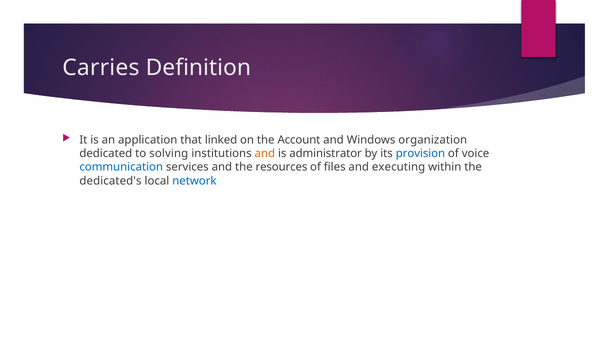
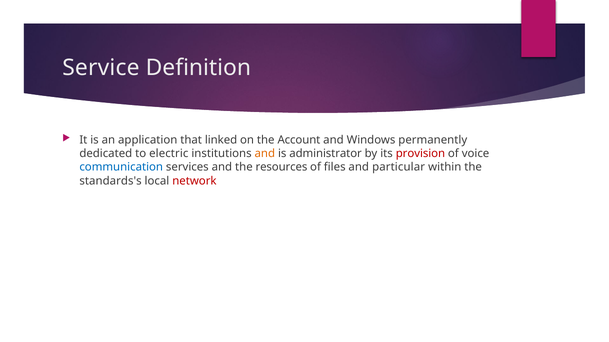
Carries: Carries -> Service (101, 68)
organization: organization -> permanently (433, 140)
solving: solving -> electric (169, 154)
provision colour: blue -> red (420, 154)
executing: executing -> particular (399, 167)
dedicated's: dedicated's -> standards's (111, 181)
network colour: blue -> red (194, 181)
